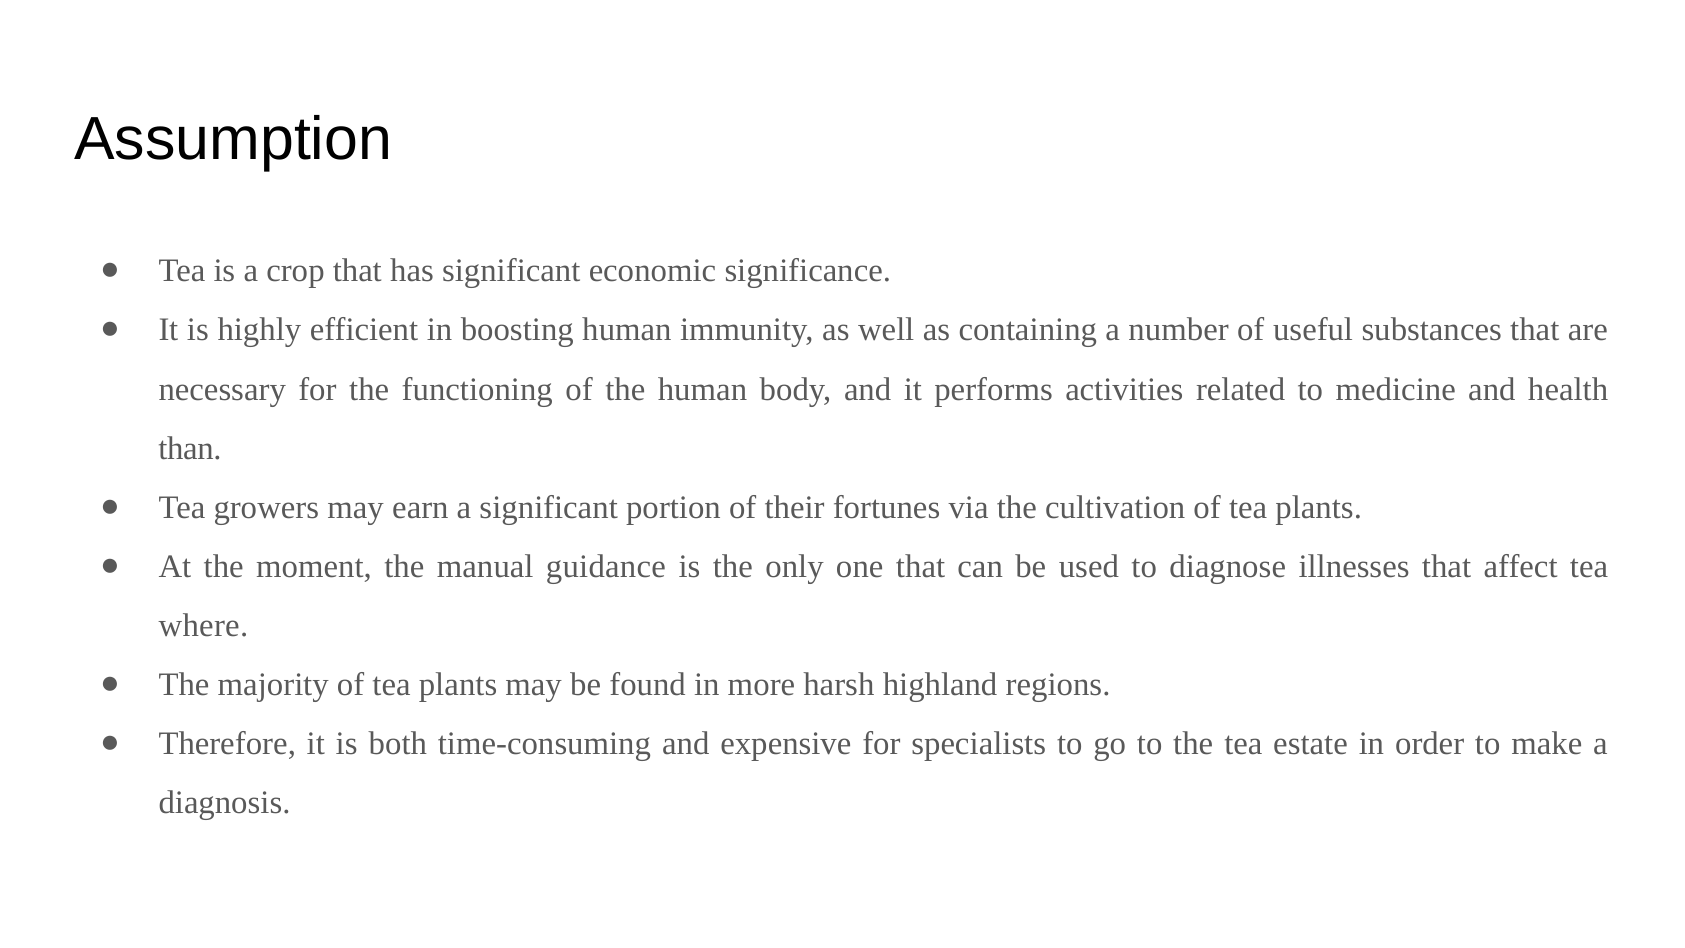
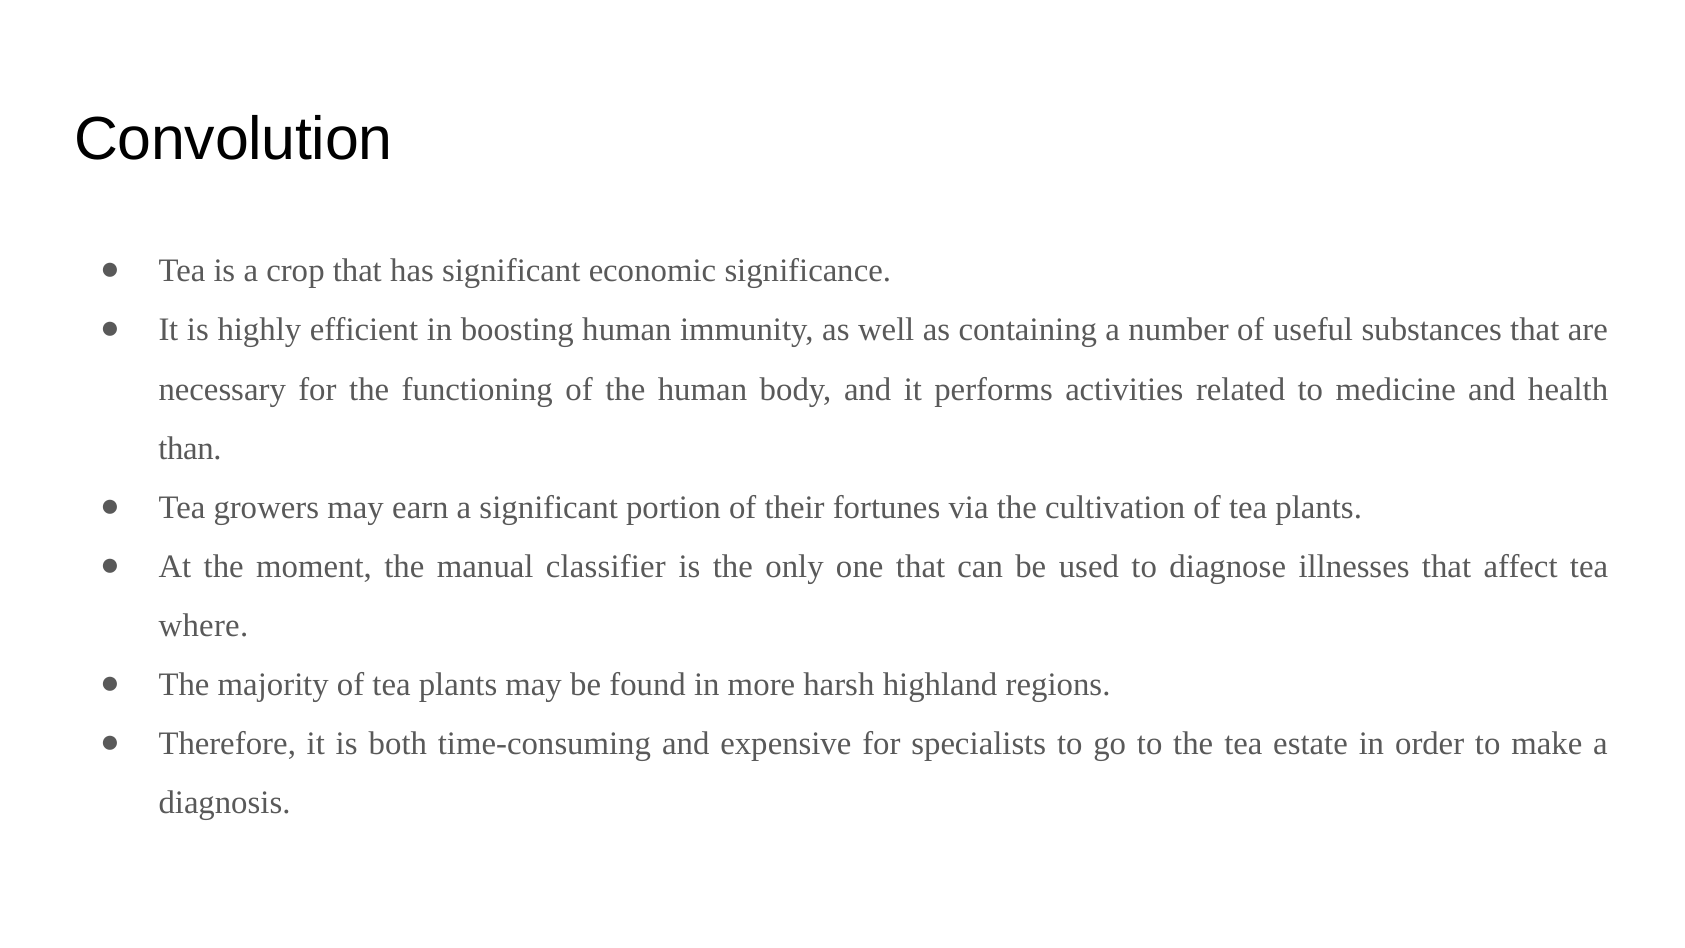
Assumption: Assumption -> Convolution (233, 140)
guidance: guidance -> classifier (606, 566)
